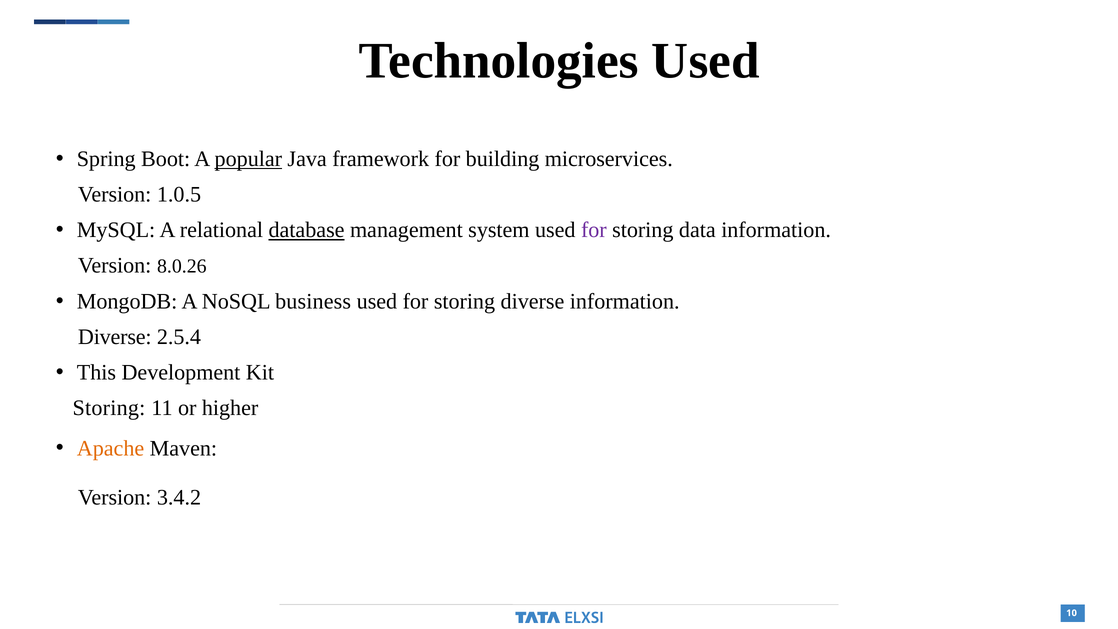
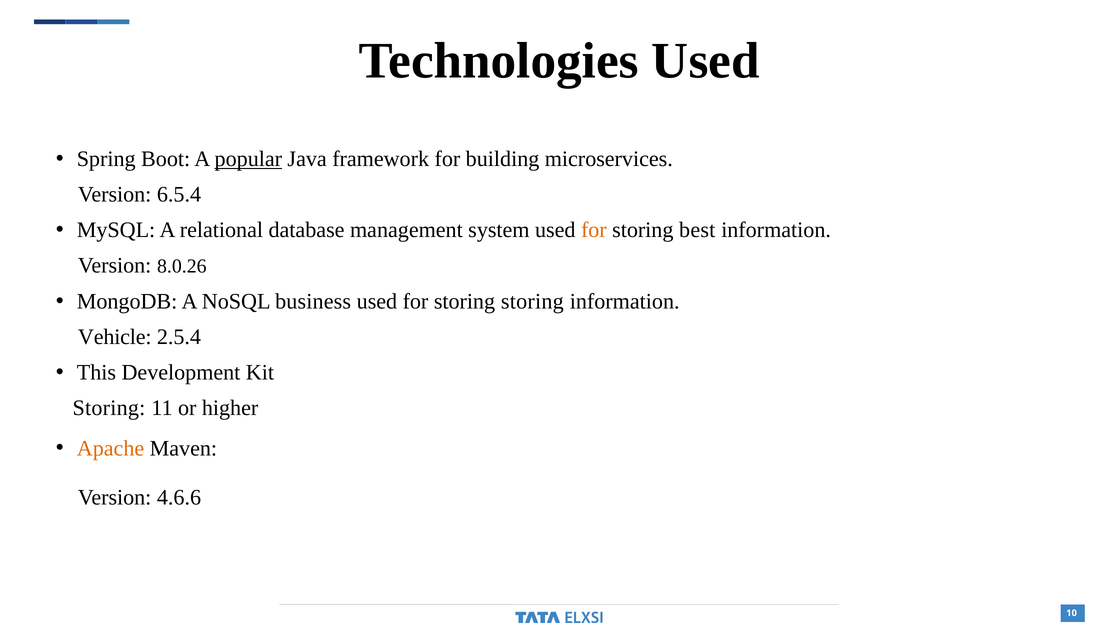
1.0.5: 1.0.5 -> 6.5.4 (179, 195)
database underline: present -> none (307, 230)
for colour: purple -> orange (594, 230)
data: data -> best (697, 230)
storing diverse: diverse -> storing (532, 301)
Diverse: Diverse -> Vehicle (115, 337)
3.4.2: 3.4.2 -> 4.6.6 (179, 498)
